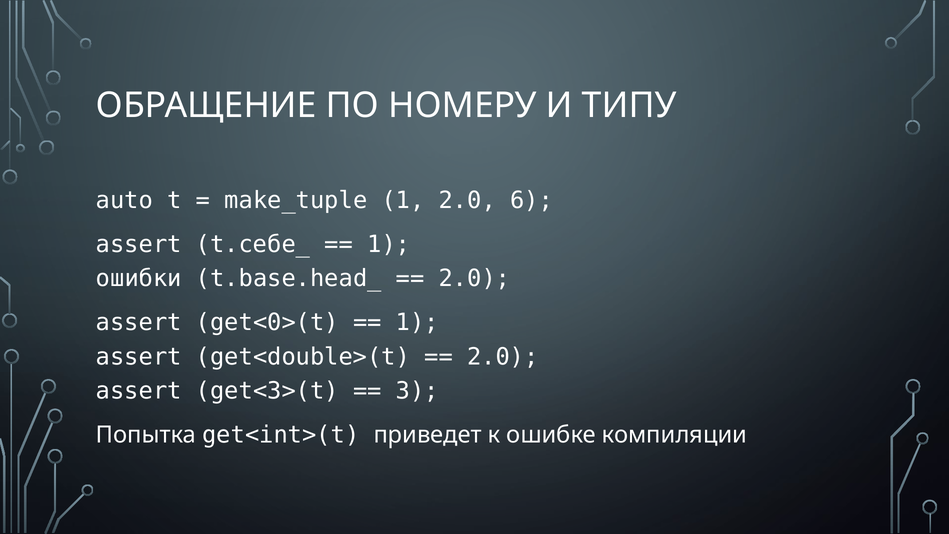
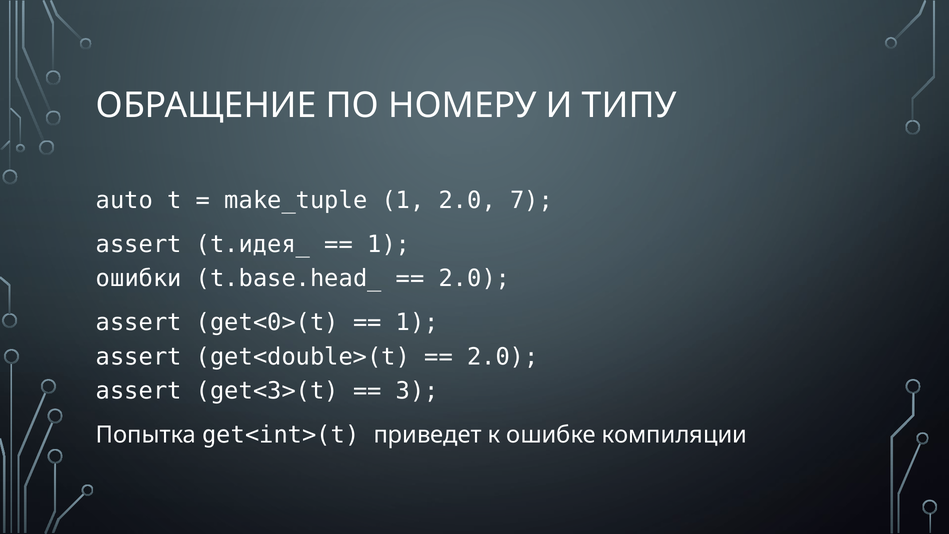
6: 6 -> 7 (531, 200)
t.себе_: t.себе_ -> t.идея_ (253, 244)
